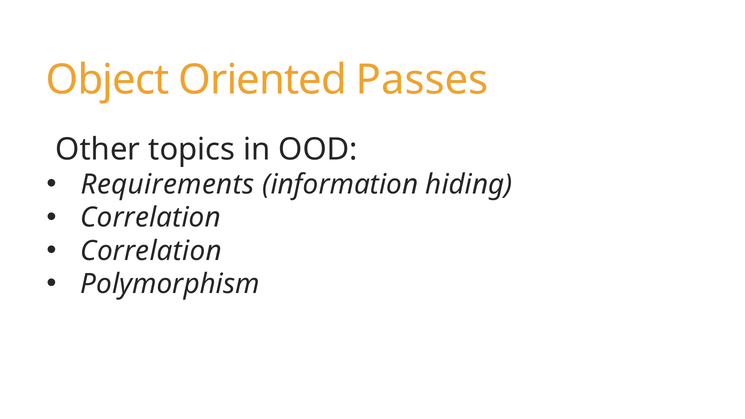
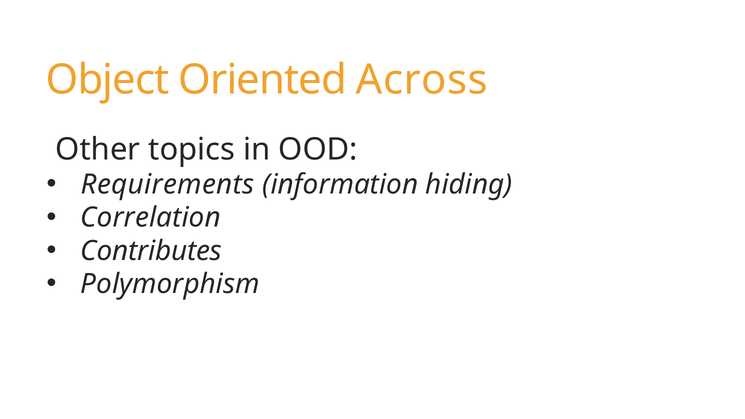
Passes: Passes -> Across (422, 80)
Correlation: Correlation -> Contributes (151, 251)
